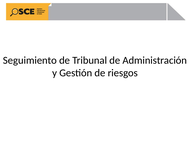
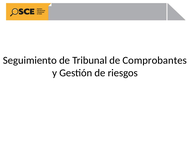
Administración: Administración -> Comprobantes (155, 60)
